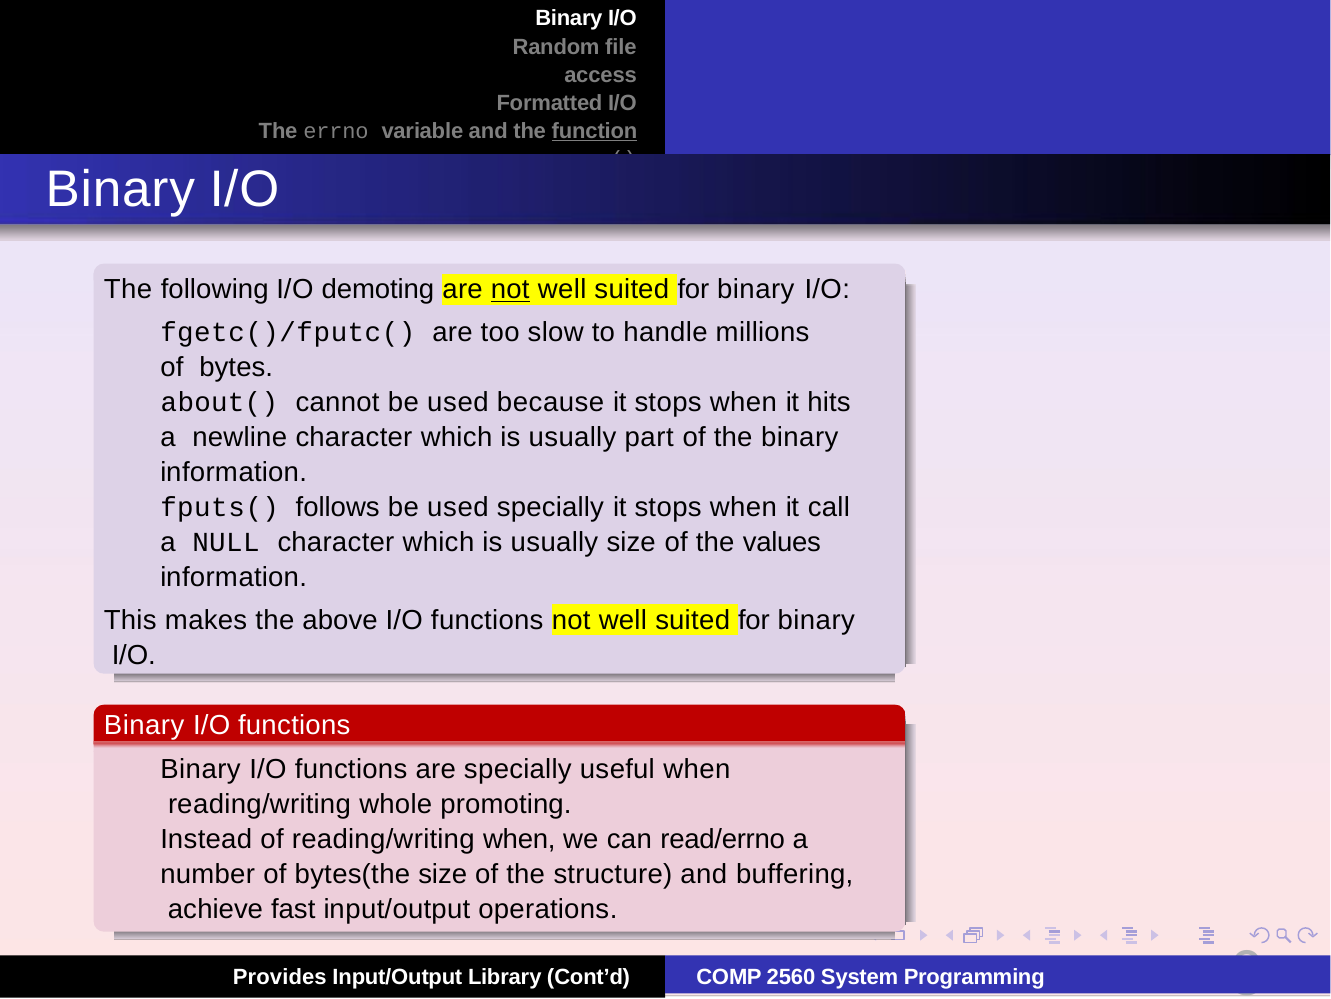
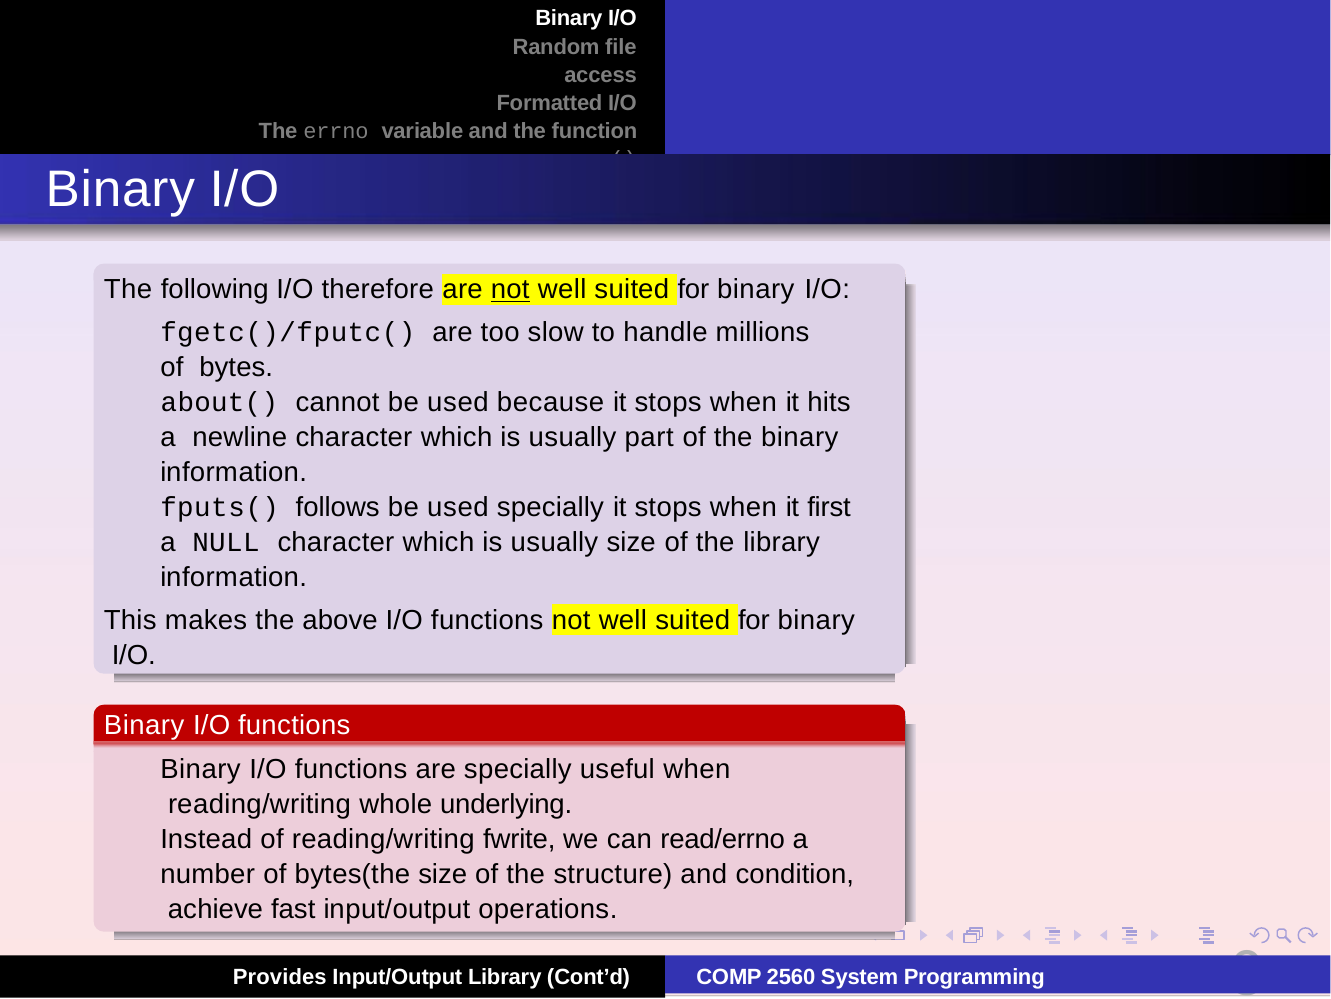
function underline: present -> none (595, 131)
demoting: demoting -> therefore (378, 290)
call: call -> first (829, 507)
the values: values -> library (782, 543)
promoting: promoting -> underlying (506, 804)
reading/writing when: when -> fwrite (519, 839)
buffering: buffering -> condition (795, 874)
